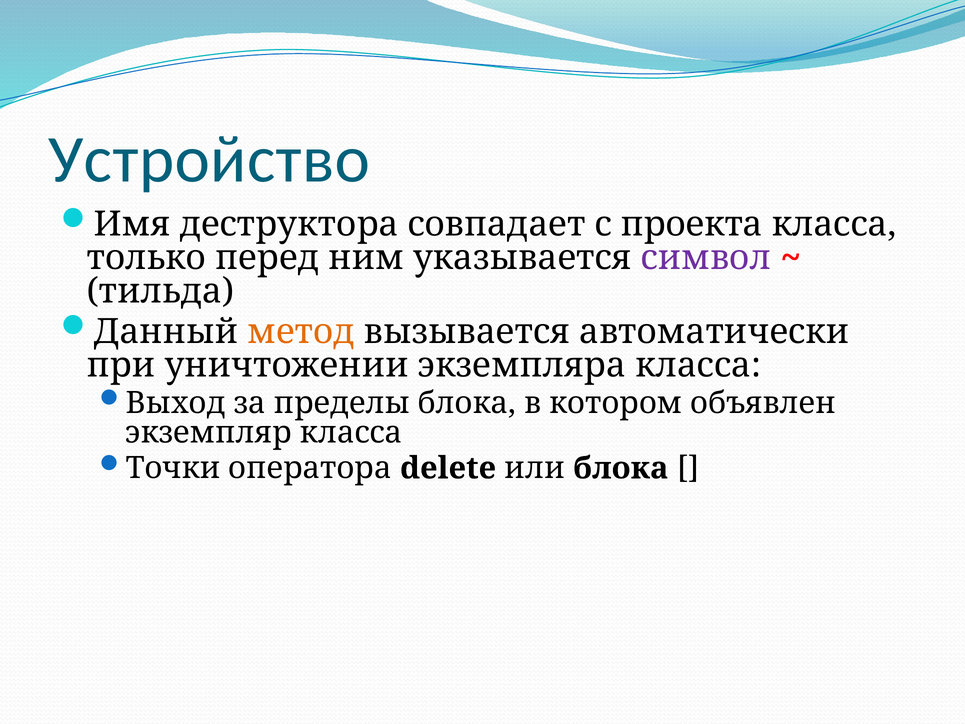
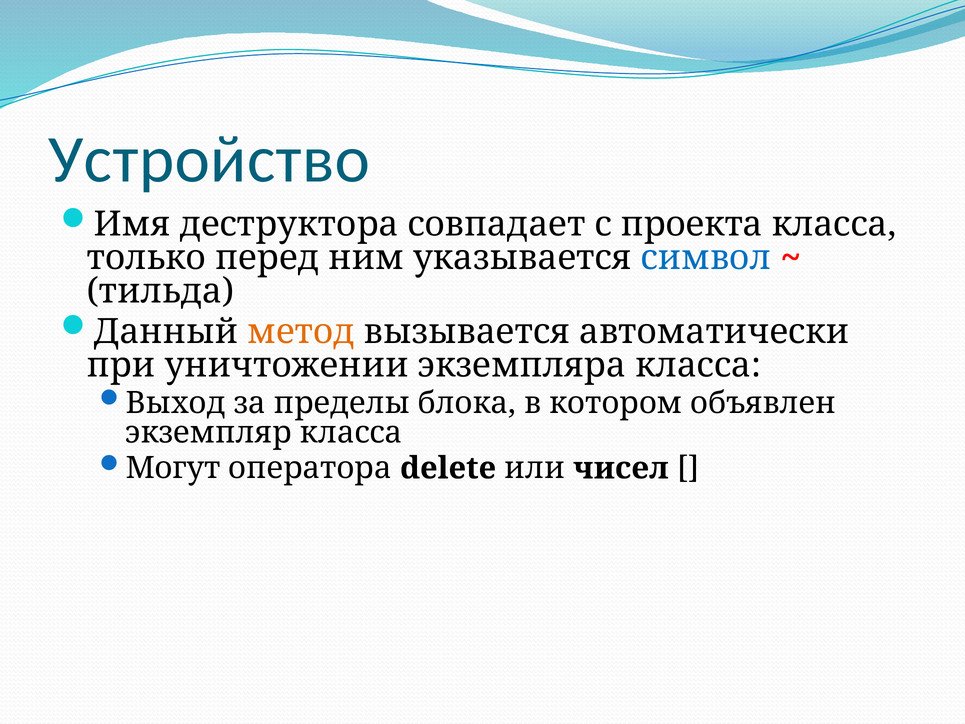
символ colour: purple -> blue (706, 258)
Точки: Точки -> Могут (173, 468)
или блока: блока -> чисел (621, 468)
